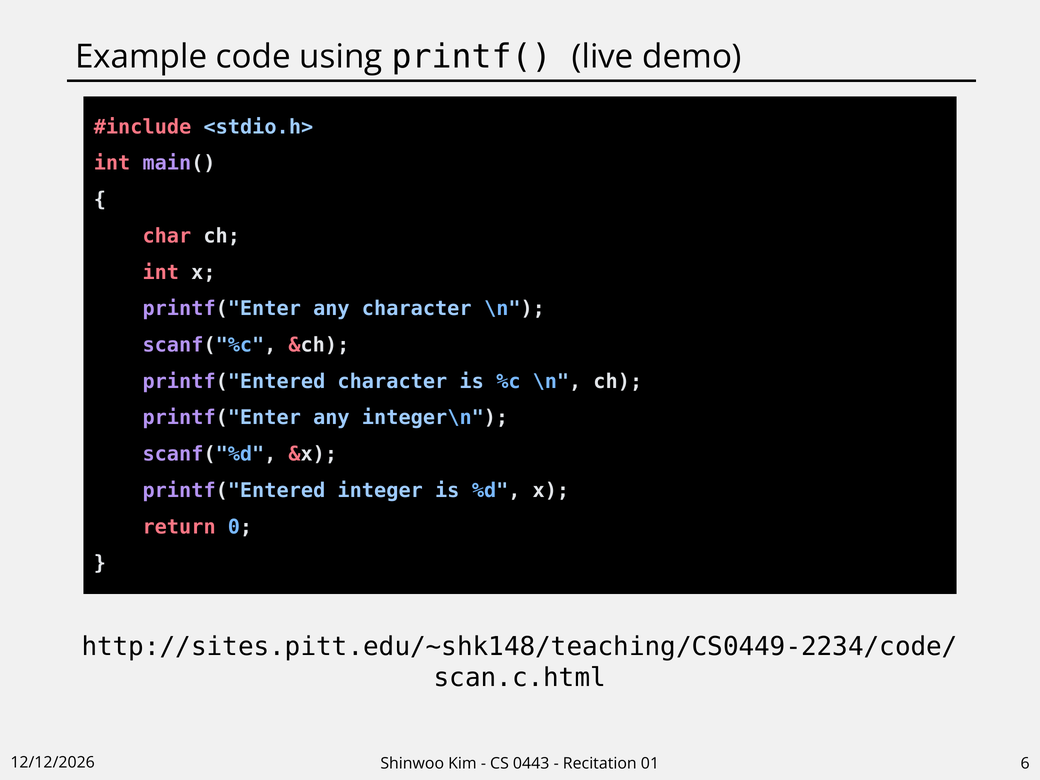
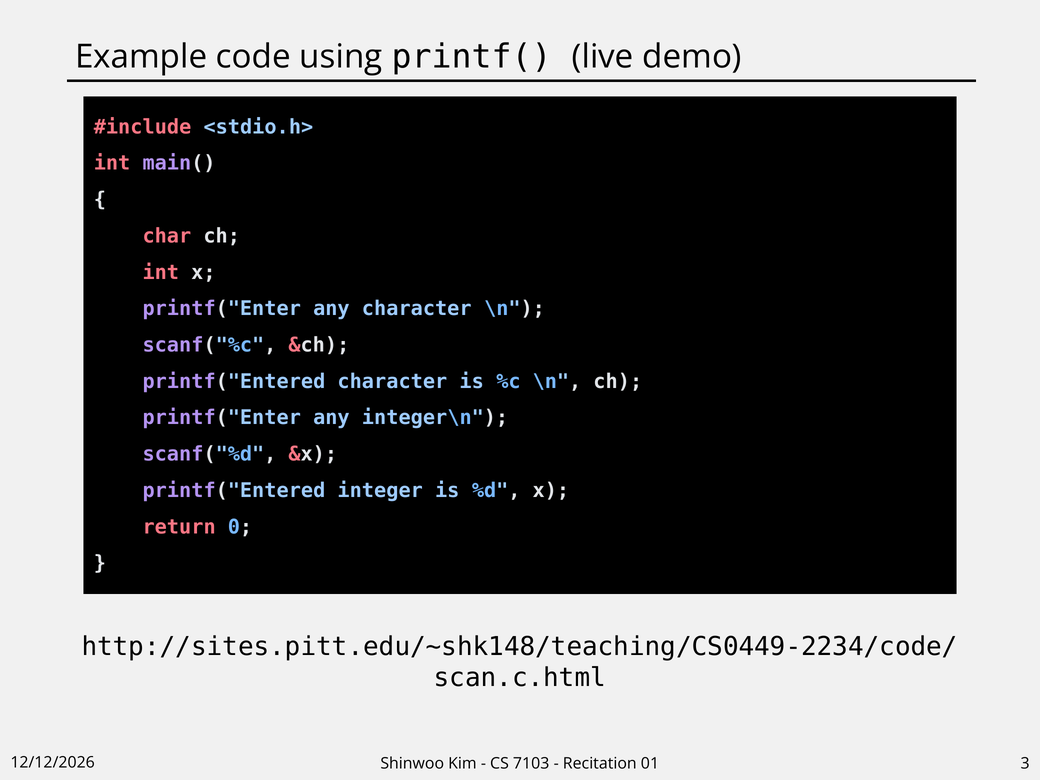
0443: 0443 -> 7103 (531, 764)
6: 6 -> 3 (1025, 764)
